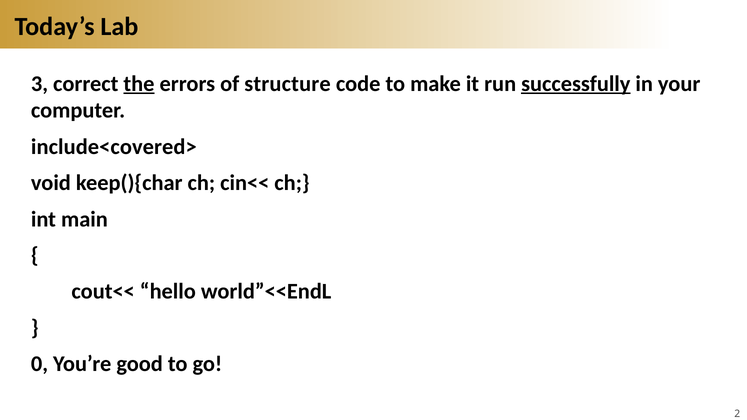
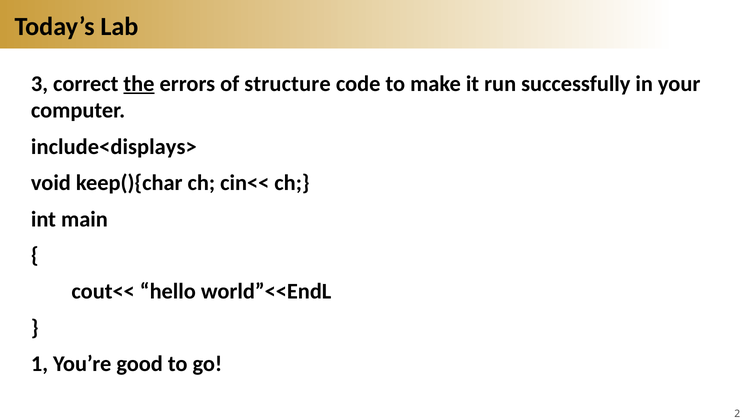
successfully underline: present -> none (576, 84)
include<covered>: include<covered> -> include<displays> (114, 147)
0: 0 -> 1 (40, 364)
